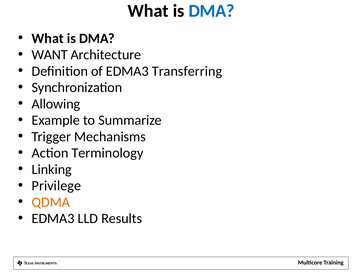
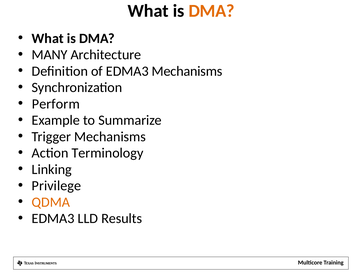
DMA colour: blue -> orange (212, 11)
WANT: WANT -> MANY (50, 55)
EDMA3 Transferring: Transferring -> Mechanisms (187, 71)
Allowing: Allowing -> Perform (56, 104)
